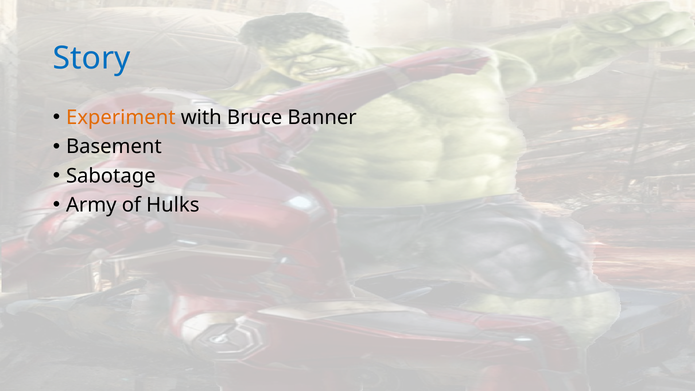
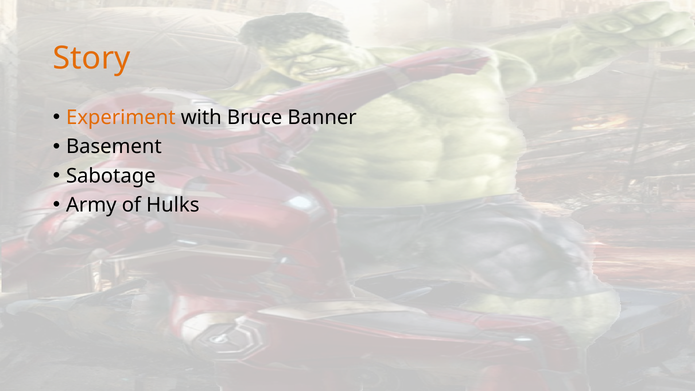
Story colour: blue -> orange (92, 58)
